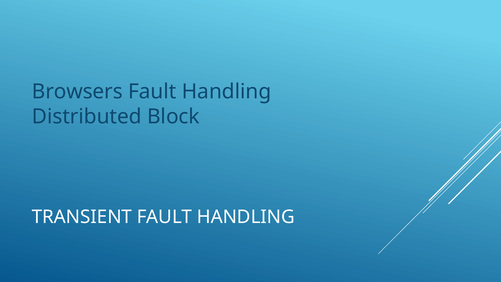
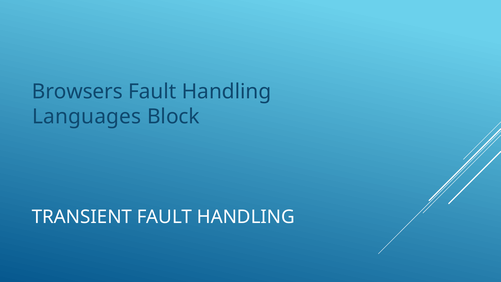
Distributed: Distributed -> Languages (87, 116)
